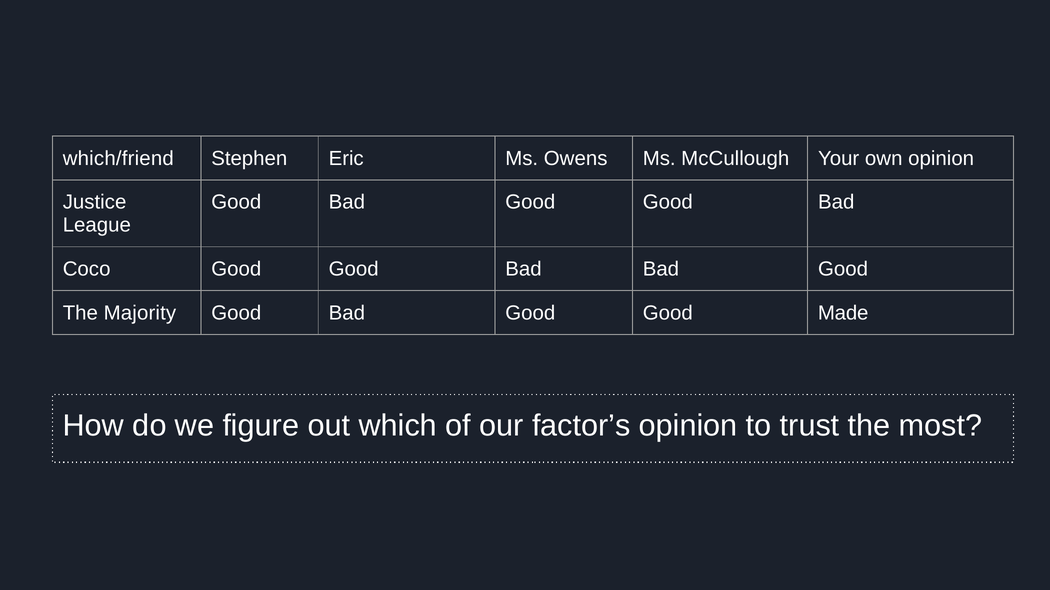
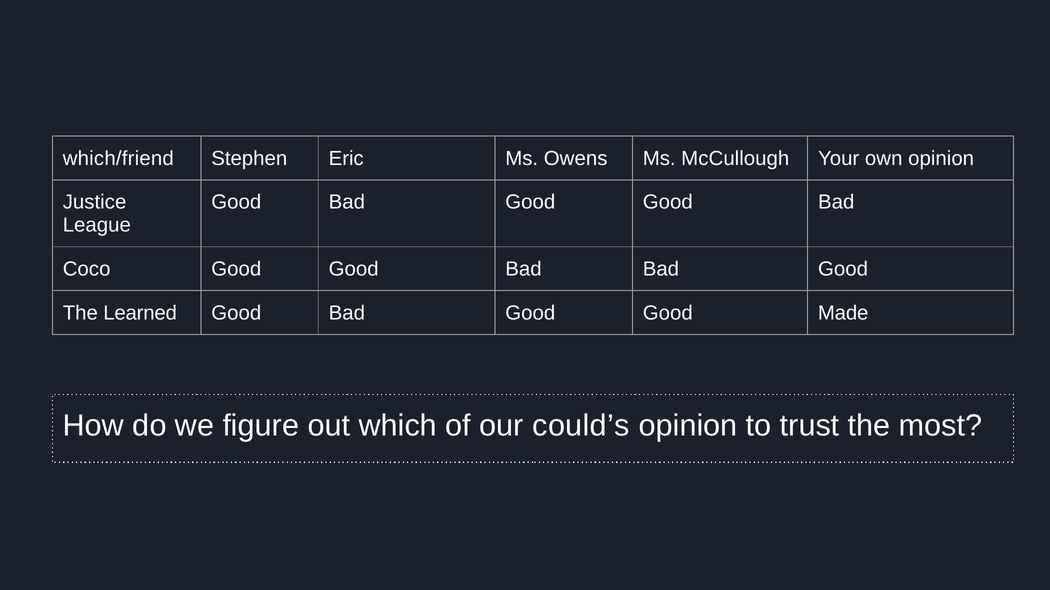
Majority: Majority -> Learned (140, 313)
factor’s: factor’s -> could’s (581, 426)
